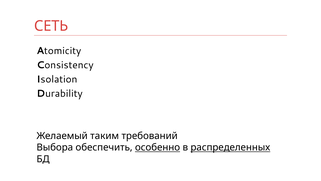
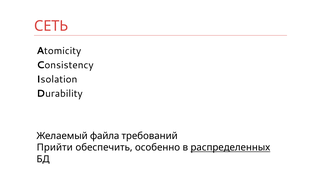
таким: таким -> файла (105, 136)
Выбора: Выбора -> Прийти (55, 147)
особенно underline: present -> none (158, 147)
